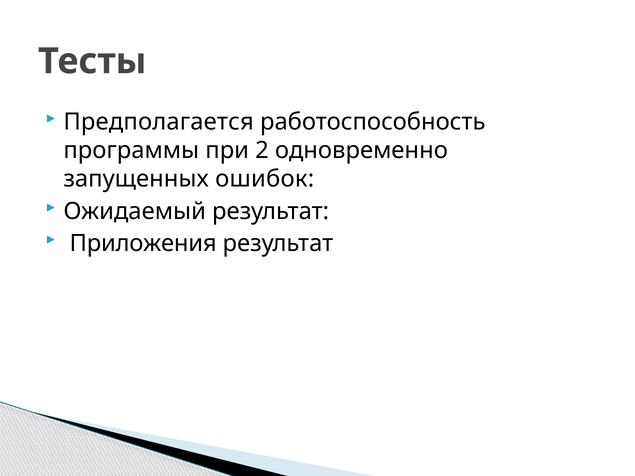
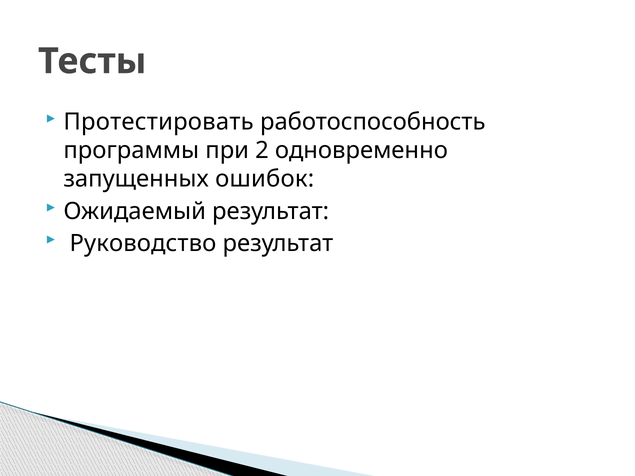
Предполагается: Предполагается -> Протестировать (159, 122)
Приложения: Приложения -> Руководство (143, 243)
